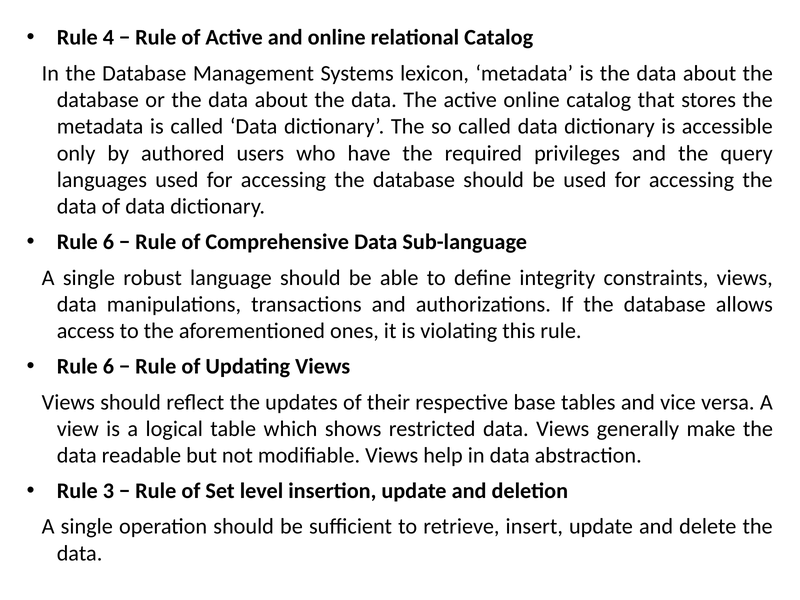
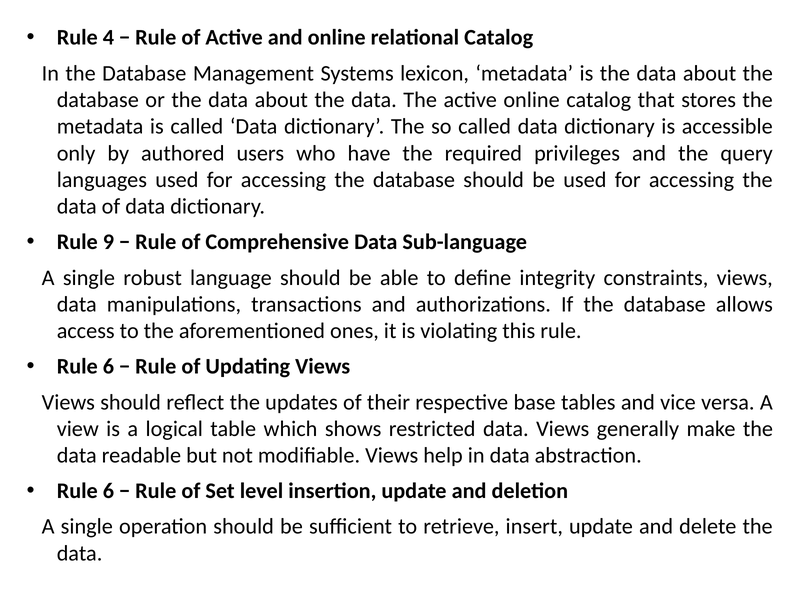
6: 6 -> 9 (108, 242)
3: 3 -> 6 (108, 491)
